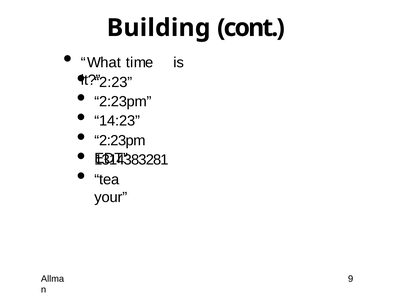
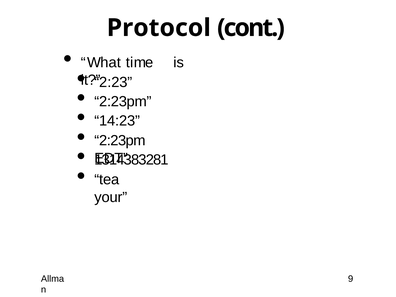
Building: Building -> Protocol (159, 28)
